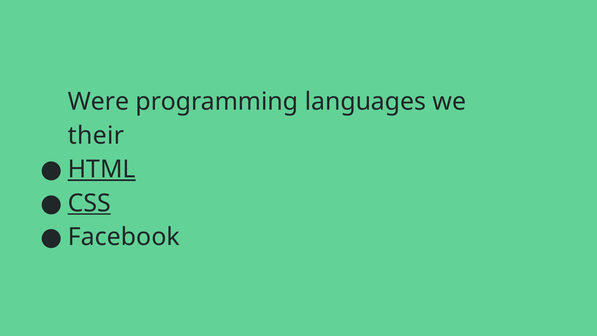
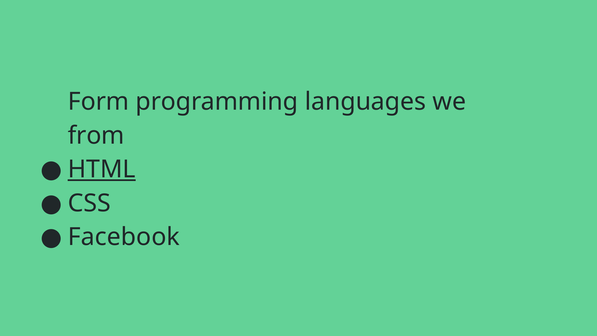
Were: Were -> Form (99, 102)
their: their -> from (96, 135)
CSS underline: present -> none (89, 203)
